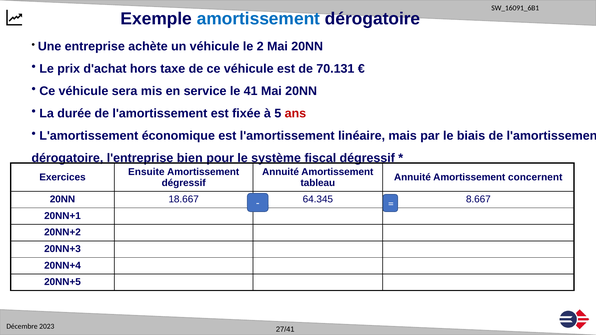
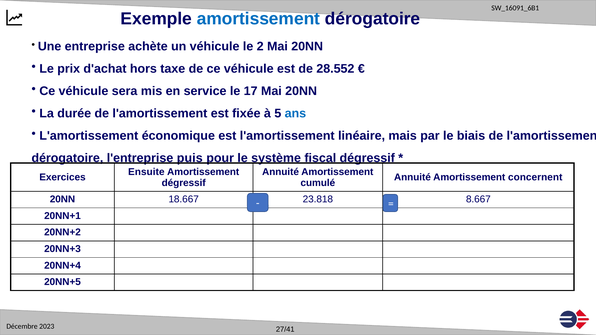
70.131: 70.131 -> 28.552 (335, 69)
41: 41 -> 17 (251, 91)
ans colour: red -> blue (295, 114)
bien: bien -> puis (190, 158)
tableau: tableau -> cumulé (318, 183)
64.345: 64.345 -> 23.818 (318, 199)
